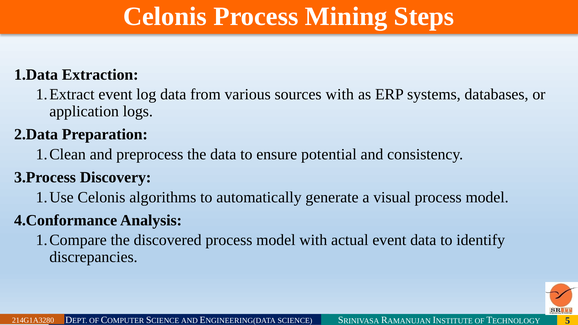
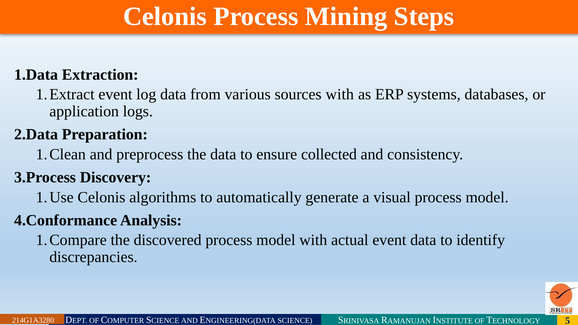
potential: potential -> collected (329, 154)
